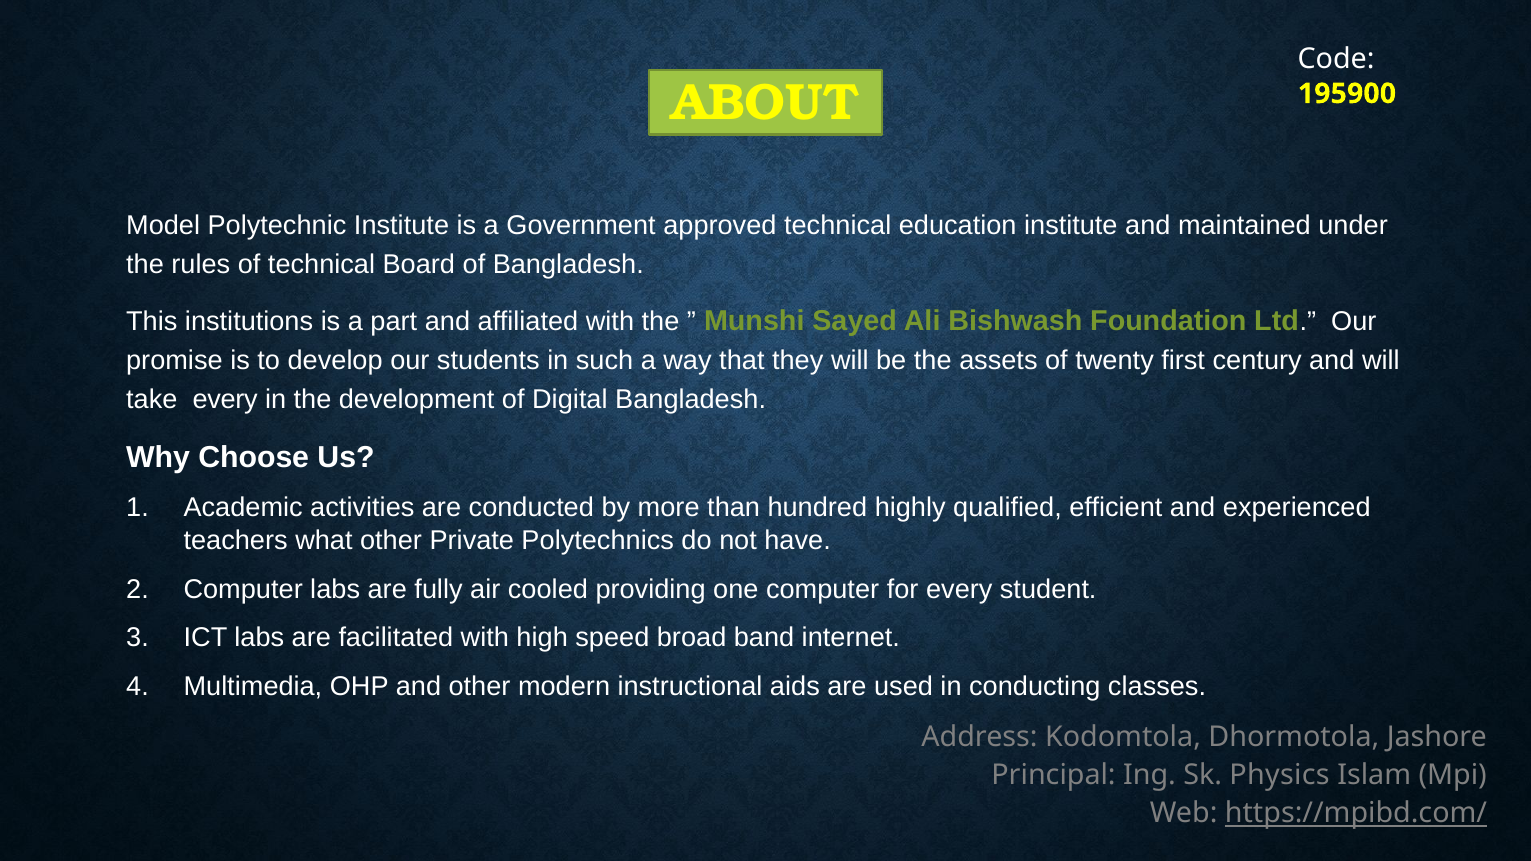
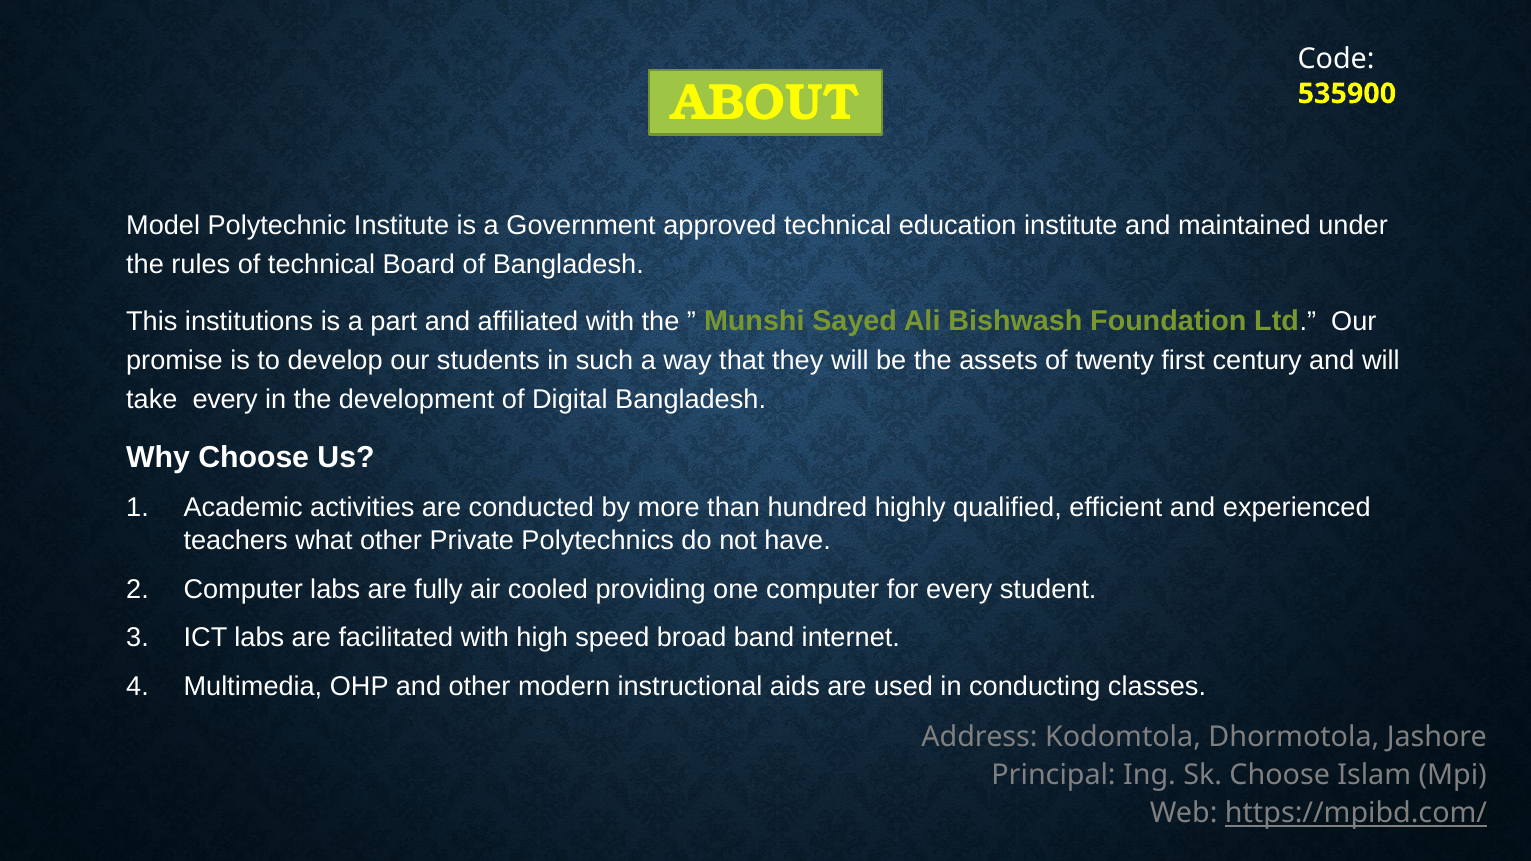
195900: 195900 -> 535900 (1347, 94)
Sk Physics: Physics -> Choose (1280, 775)
